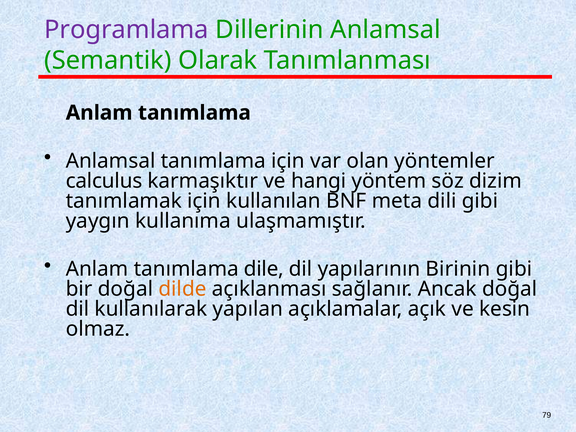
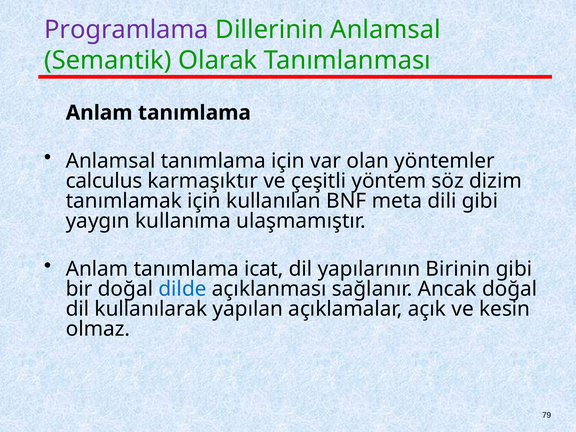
hangi: hangi -> çeşitli (319, 181)
dile: dile -> icat (264, 269)
dilde colour: orange -> blue (183, 289)
